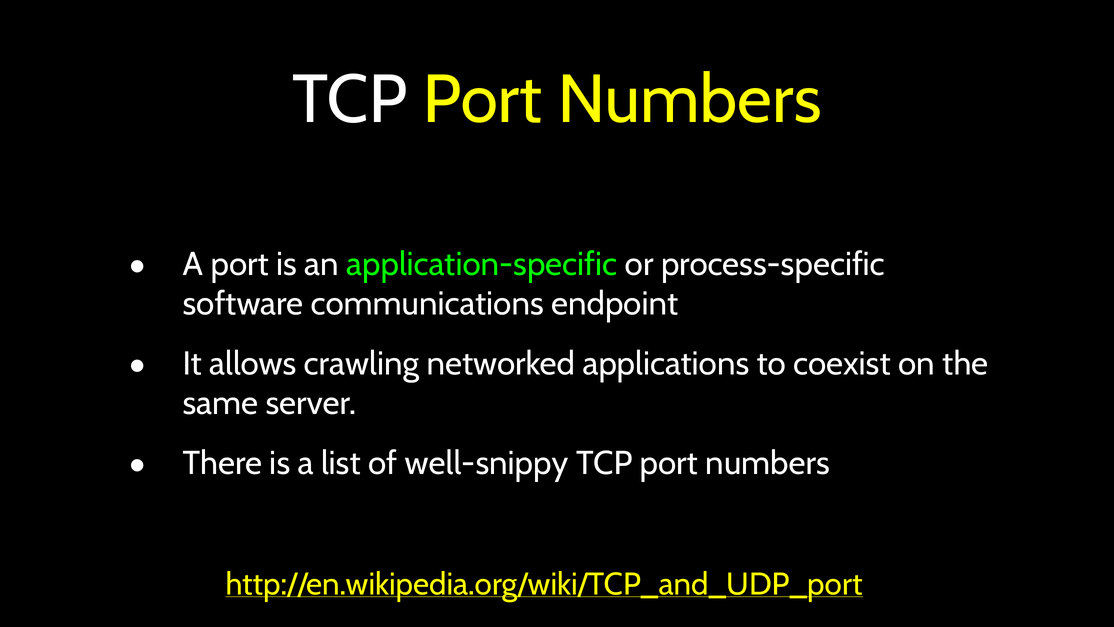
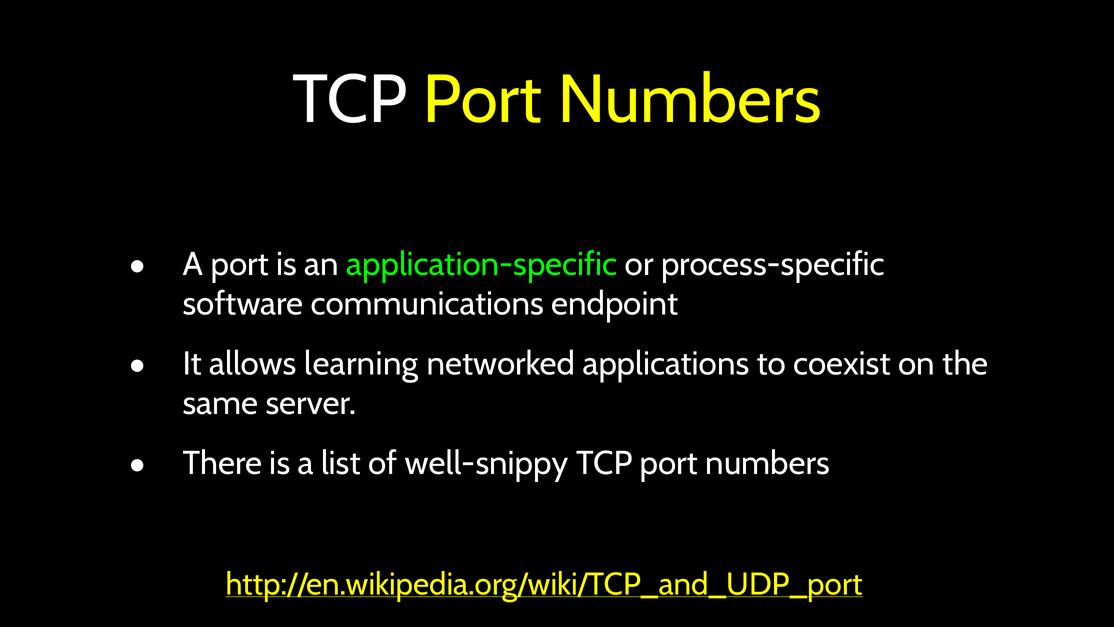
crawling: crawling -> learning (361, 363)
